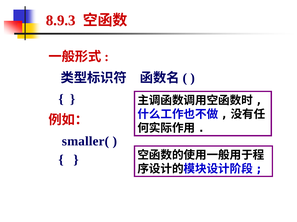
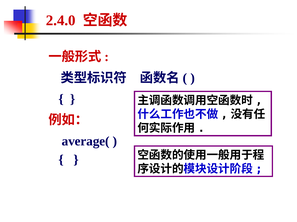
8.9.3: 8.9.3 -> 2.4.0 (61, 21)
smaller(: smaller( -> average( (86, 142)
